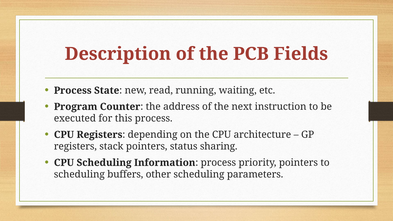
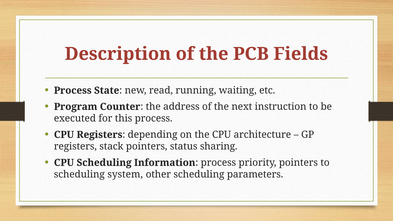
buffers: buffers -> system (125, 174)
